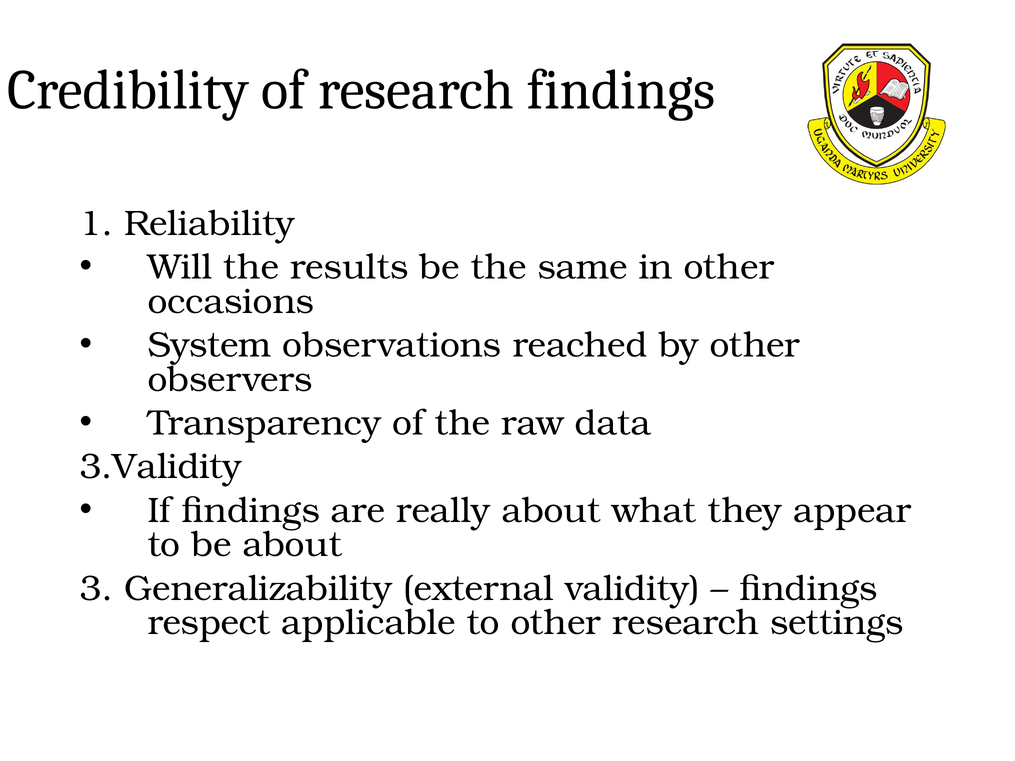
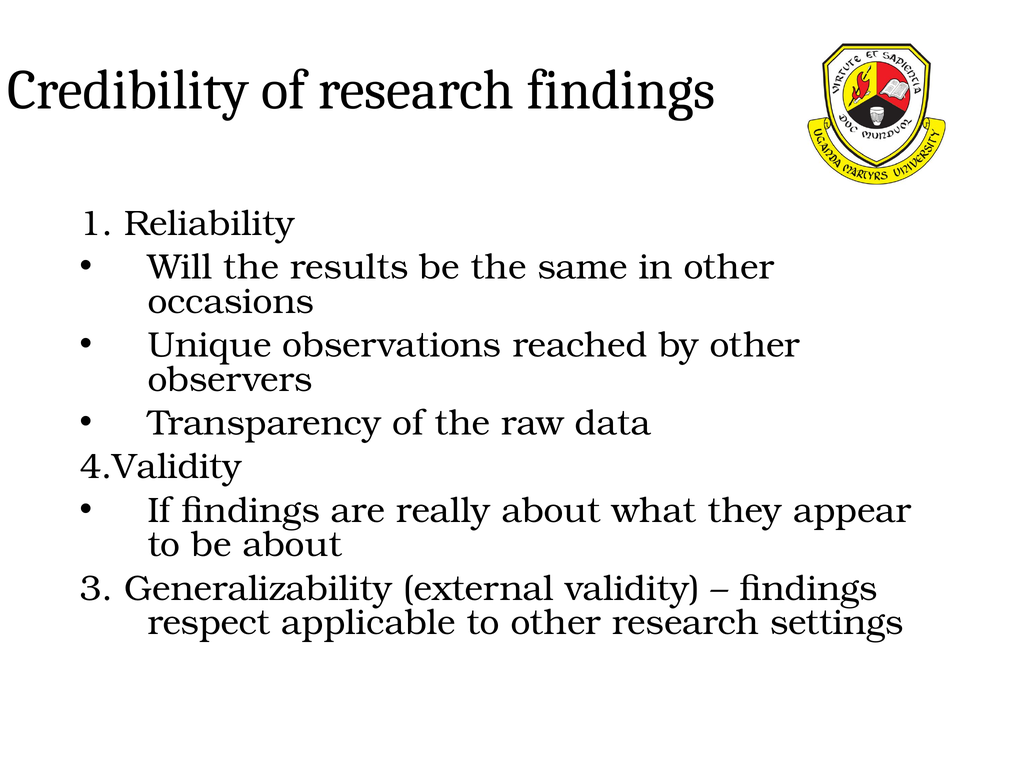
System: System -> Unique (209, 345)
3.Validity: 3.Validity -> 4.Validity (161, 467)
